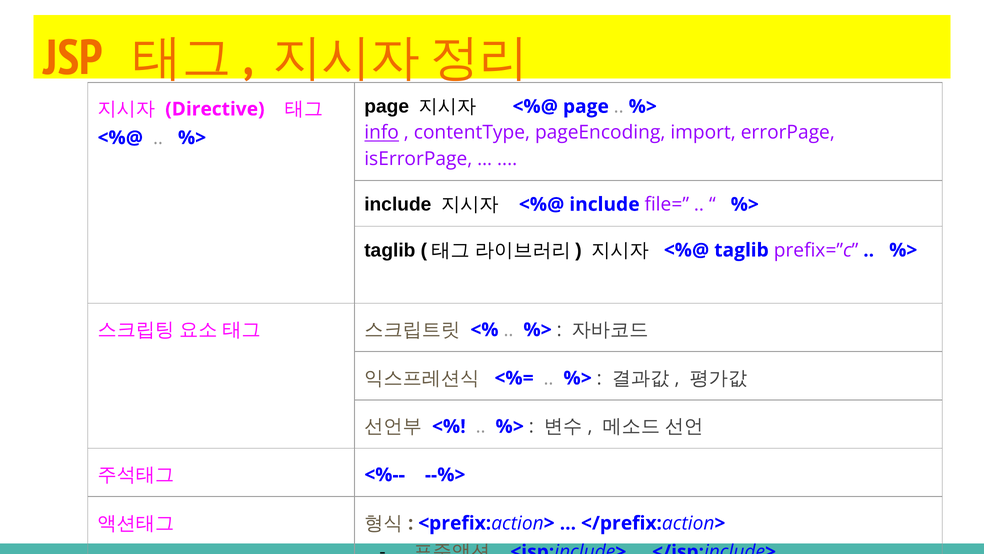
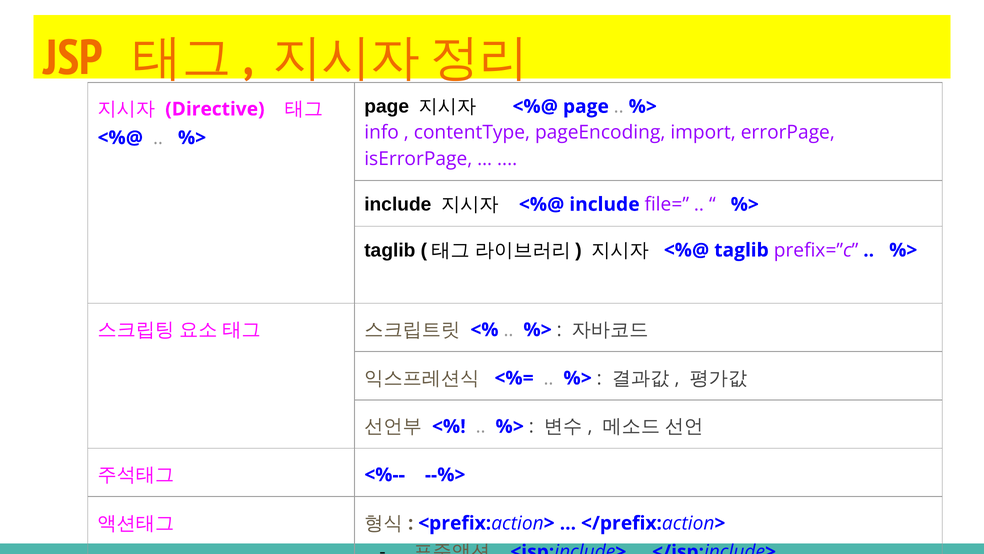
info underline: present -> none (382, 132)
